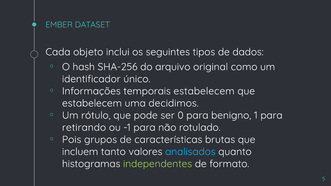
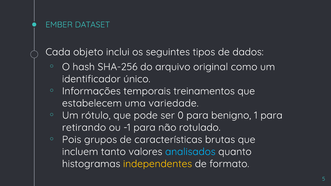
temporais estabelecem: estabelecem -> treinamentos (204, 91)
decidimos: decidimos -> variedade (174, 103)
independentes colour: light green -> yellow (158, 164)
